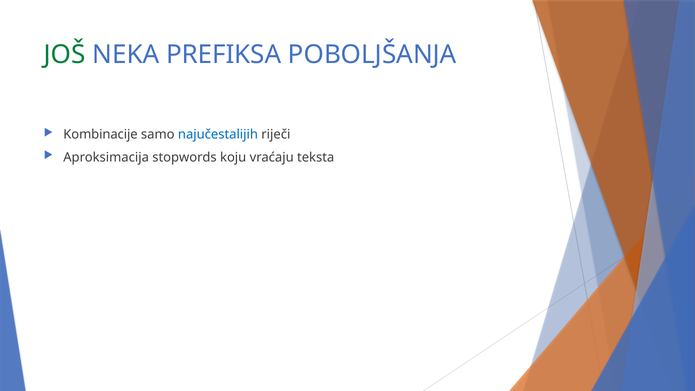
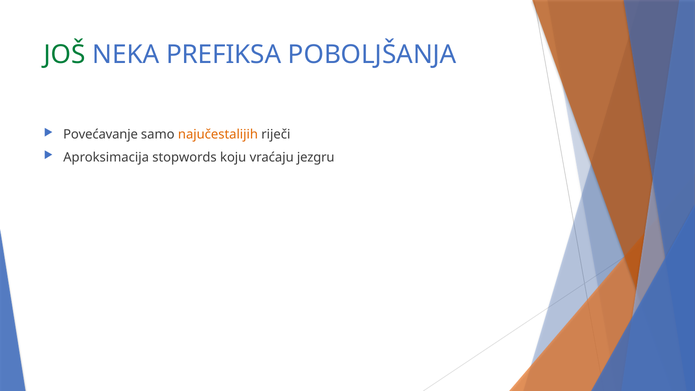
Kombinacije: Kombinacije -> Povećavanje (101, 135)
najučestalijih colour: blue -> orange (218, 135)
teksta: teksta -> jezgru (316, 157)
